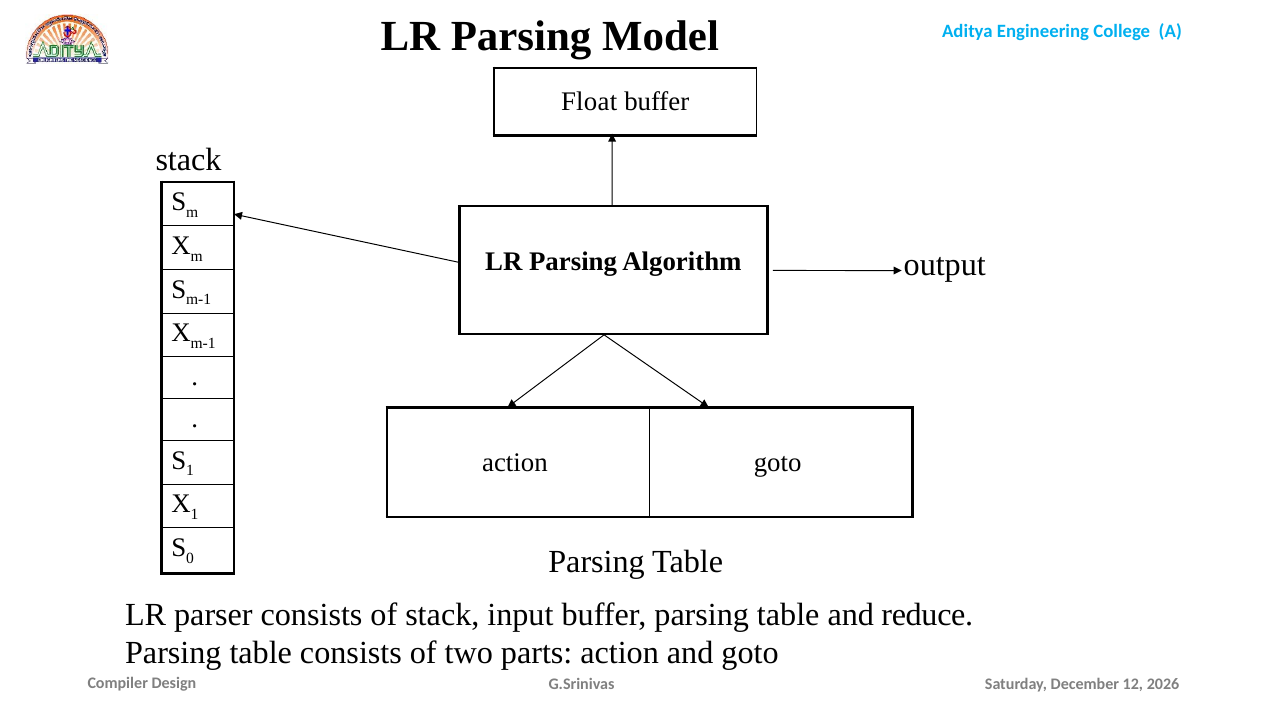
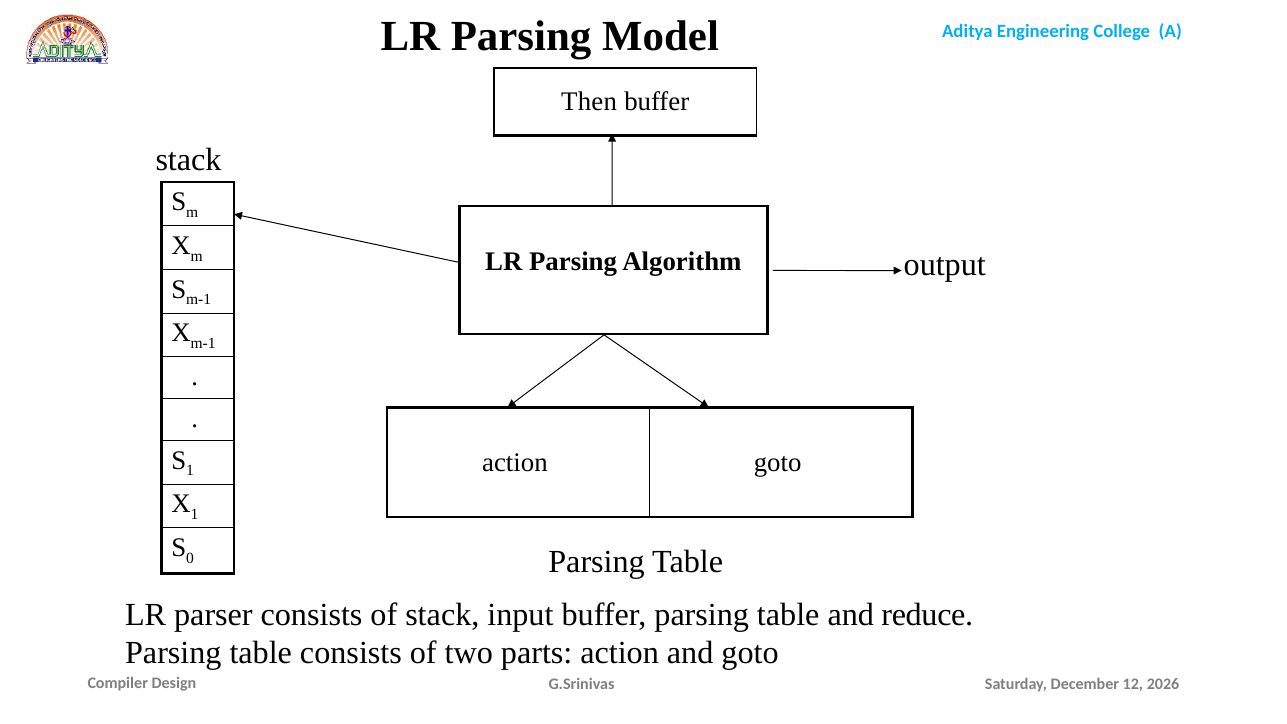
Float: Float -> Then (589, 102)
